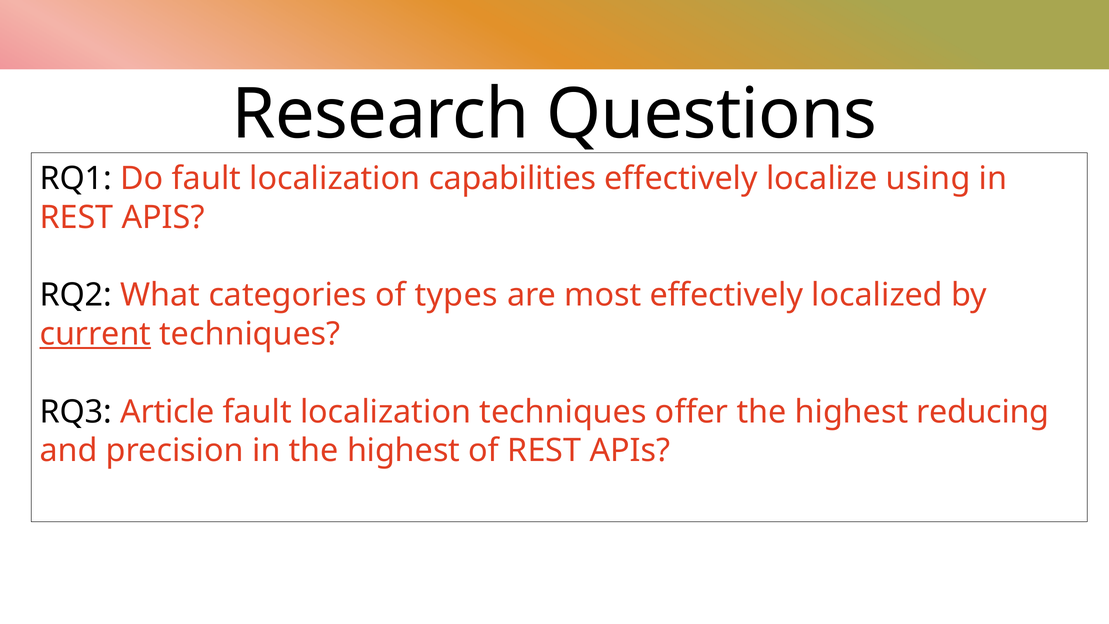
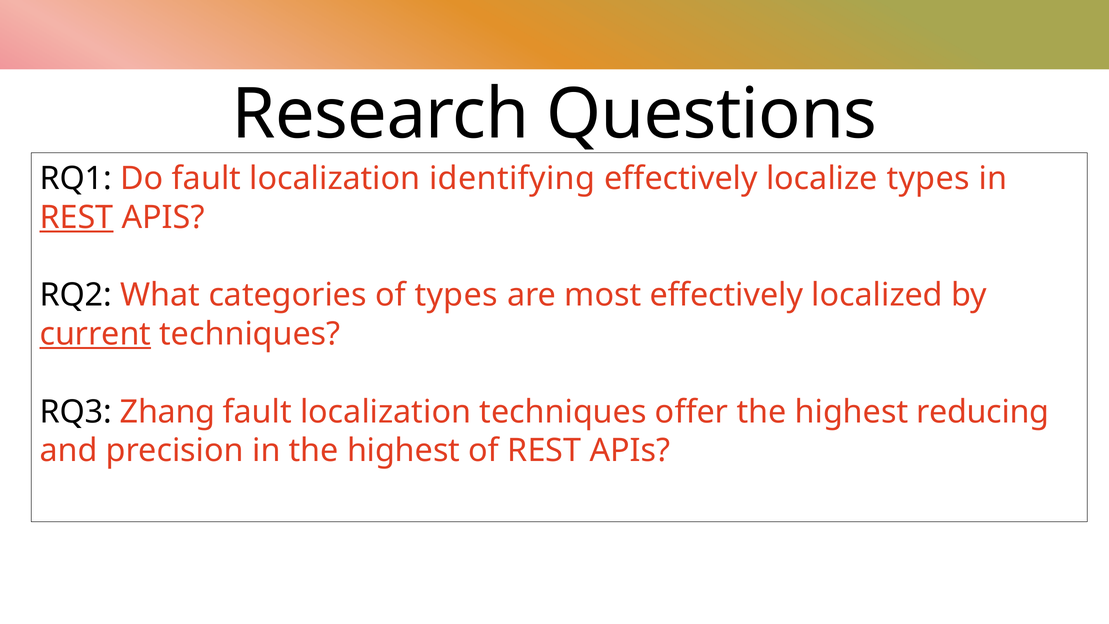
capabilities: capabilities -> identifying (512, 179)
localize using: using -> types (928, 179)
REST underline: none -> present (76, 218)
Article: Article -> Zhang (167, 412)
